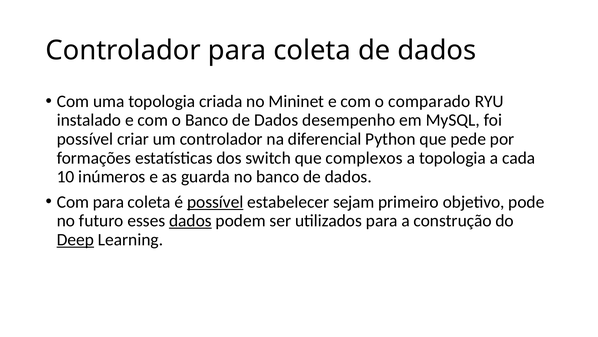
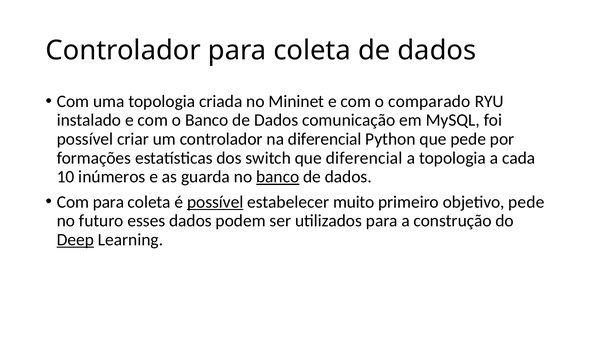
desempenho: desempenho -> comunicação (349, 120)
que complexos: complexos -> diferencial (364, 158)
banco underline: none -> present (278, 176)
sejam: sejam -> muito (354, 202)
objetivo pode: pode -> pede (526, 202)
dados underline: present -> none (190, 220)
